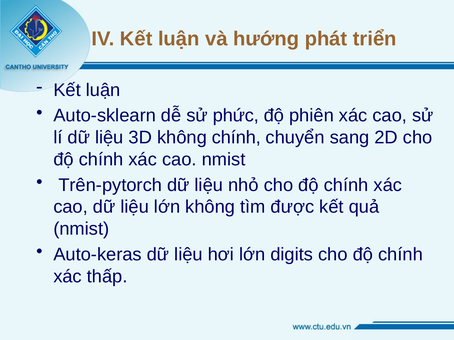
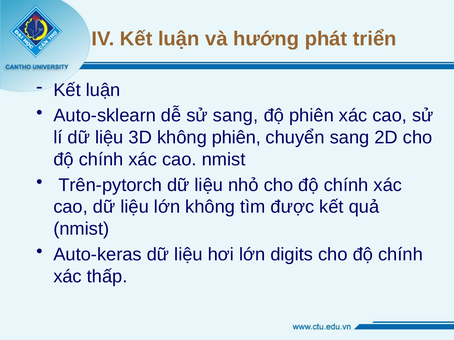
sử phức: phức -> sang (236, 116)
không chính: chính -> phiên (236, 138)
